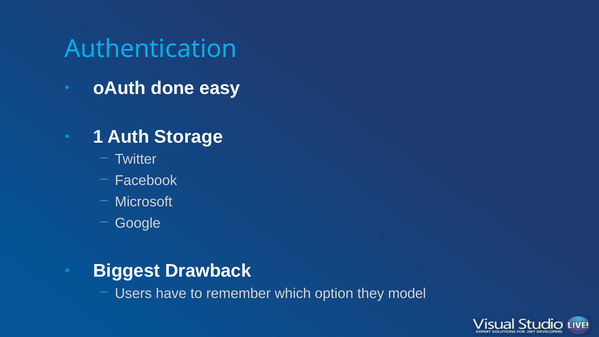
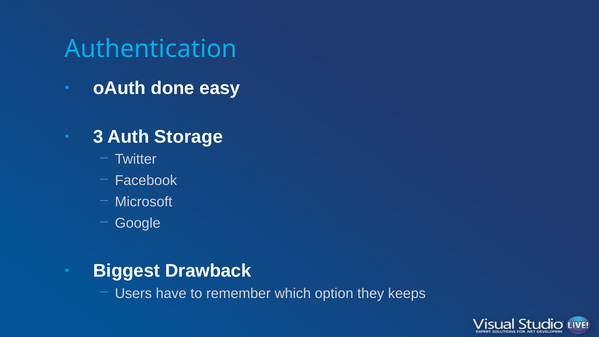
1: 1 -> 3 (98, 137)
model: model -> keeps (407, 293)
